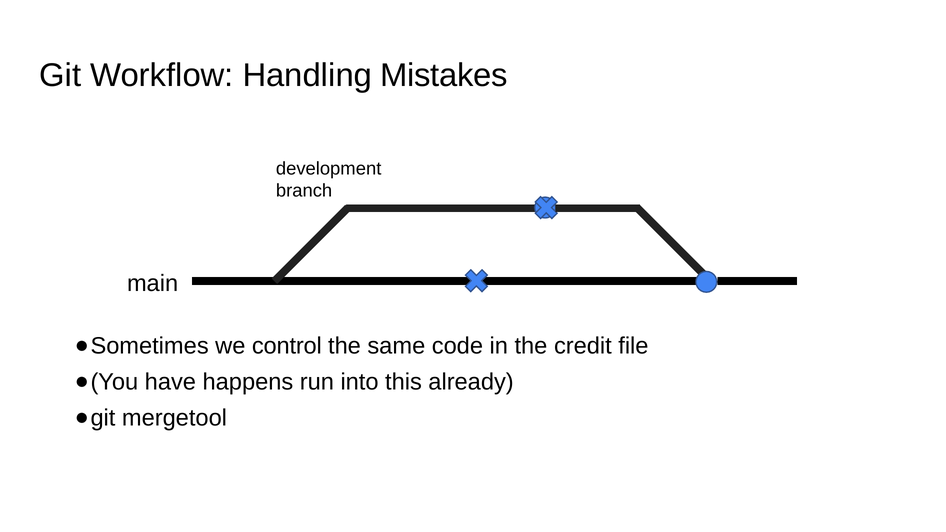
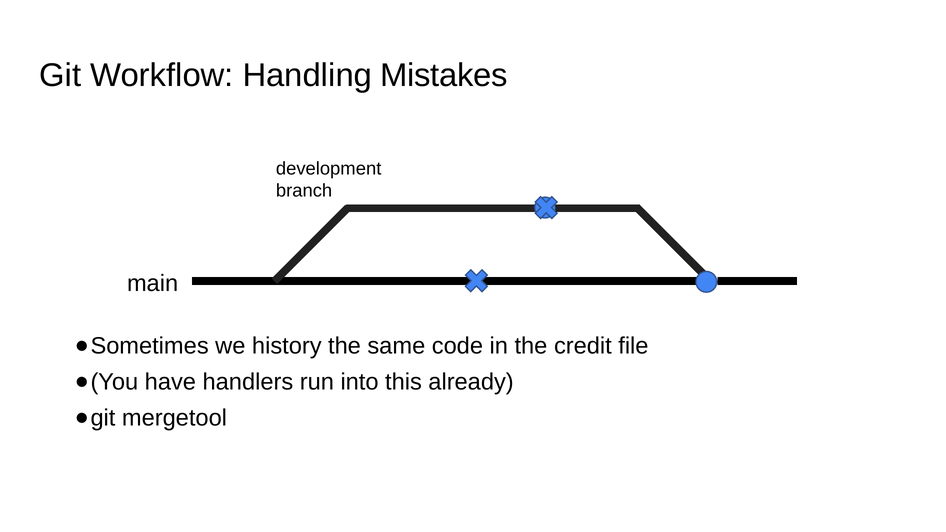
control: control -> history (287, 346)
happens: happens -> handlers (248, 382)
